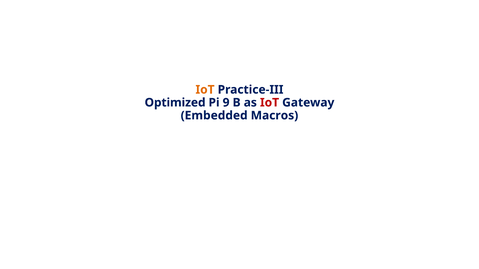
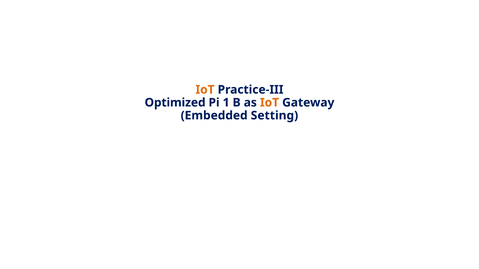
9: 9 -> 1 (226, 103)
IoT colour: red -> orange (270, 103)
Macros: Macros -> Setting (274, 116)
